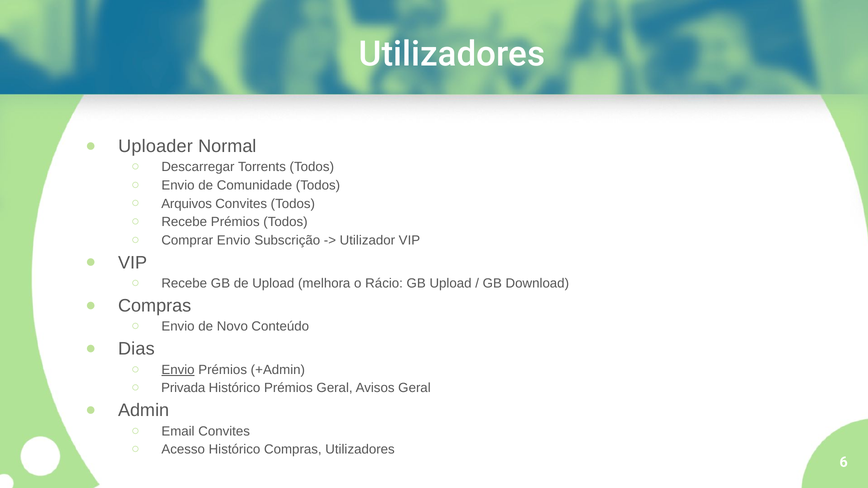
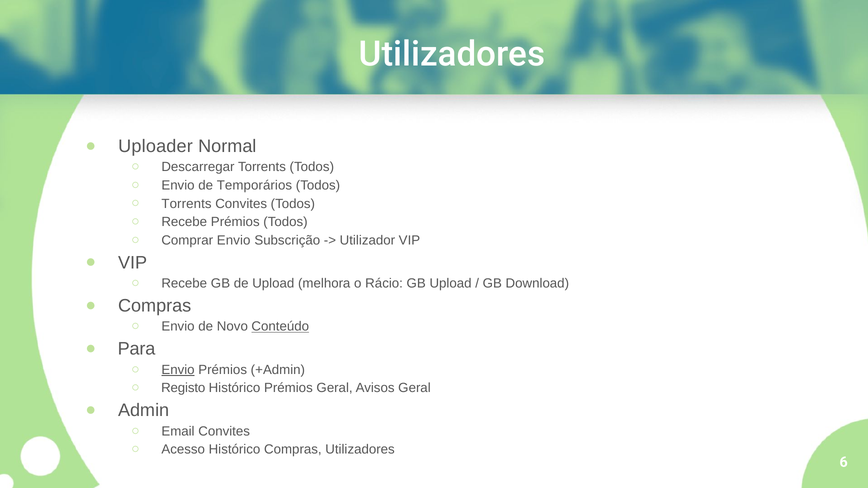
Comunidade: Comunidade -> Temporários (254, 185)
Arquivos: Arquivos -> Torrents (186, 204)
Conteúdo underline: none -> present (280, 327)
Dias: Dias -> Para (137, 349)
Privada: Privada -> Registo (183, 388)
